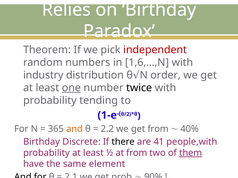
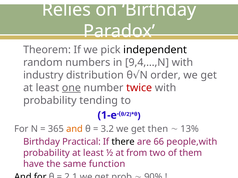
independent colour: red -> black (155, 50)
1,6,…,N: 1,6,…,N -> 9,4,…,N (147, 63)
twice colour: black -> red (139, 88)
2.2: 2.2 -> 3.2 (107, 129)
get from: from -> then (158, 129)
40%: 40% -> 13% (190, 129)
Discrete: Discrete -> Practical (81, 142)
41: 41 -> 66 (159, 142)
them underline: present -> none (191, 153)
element: element -> function (107, 164)
